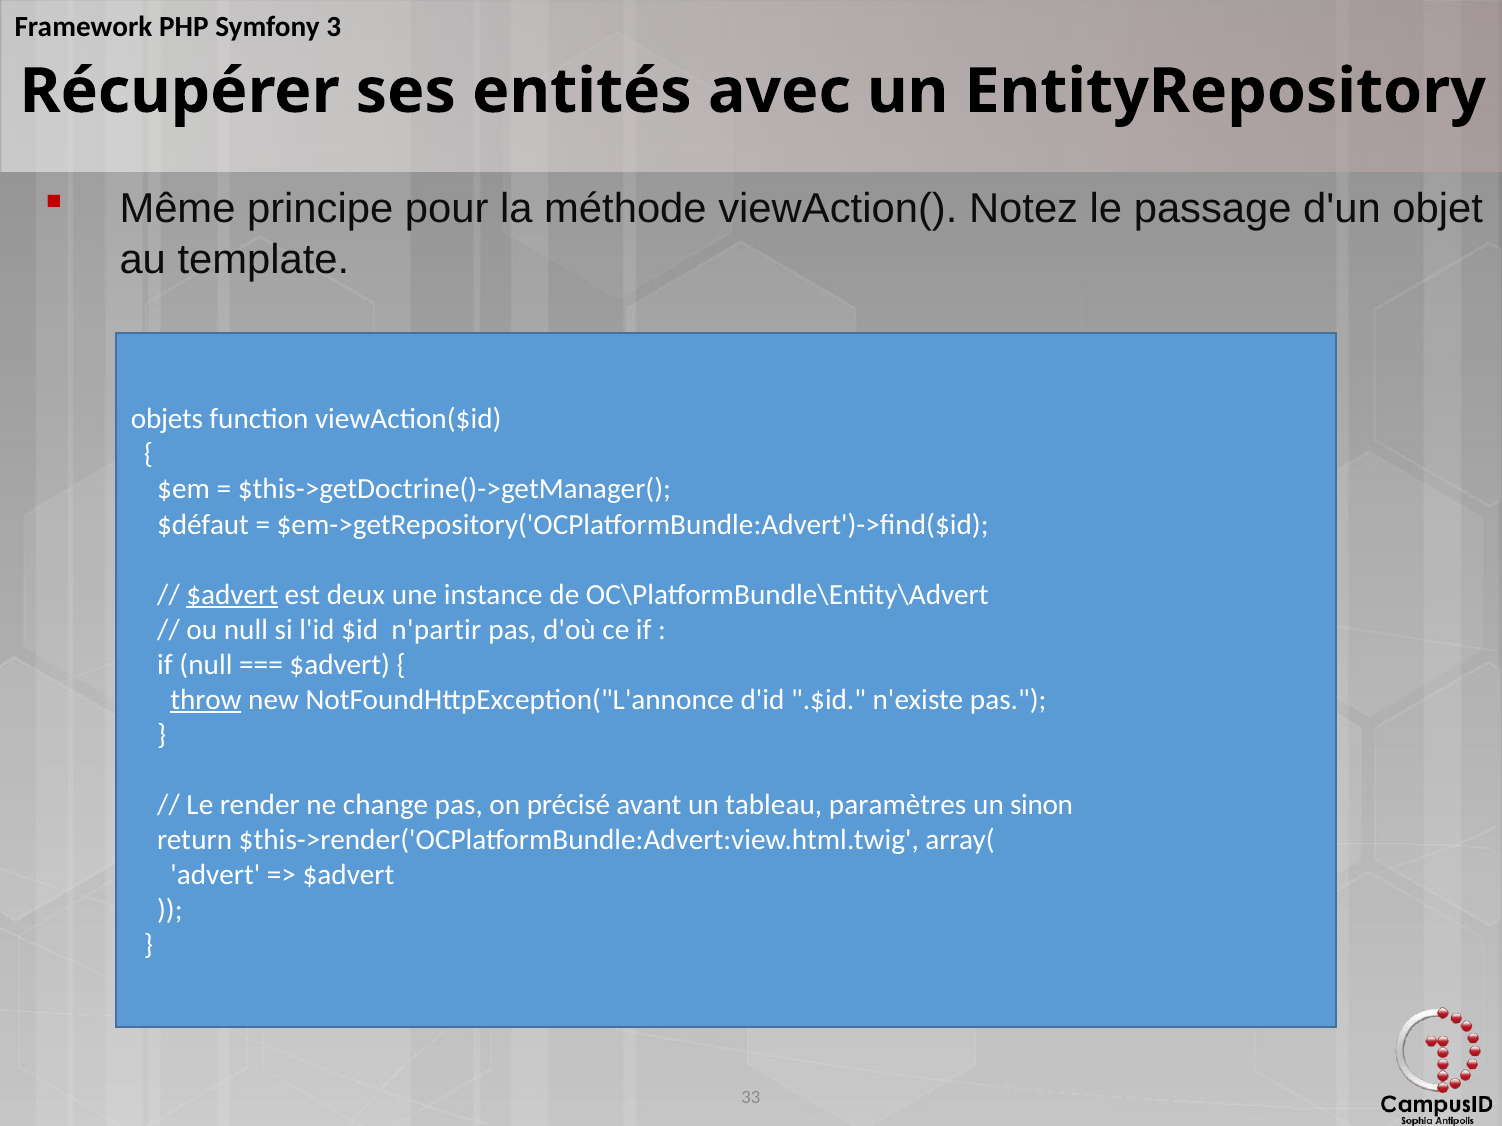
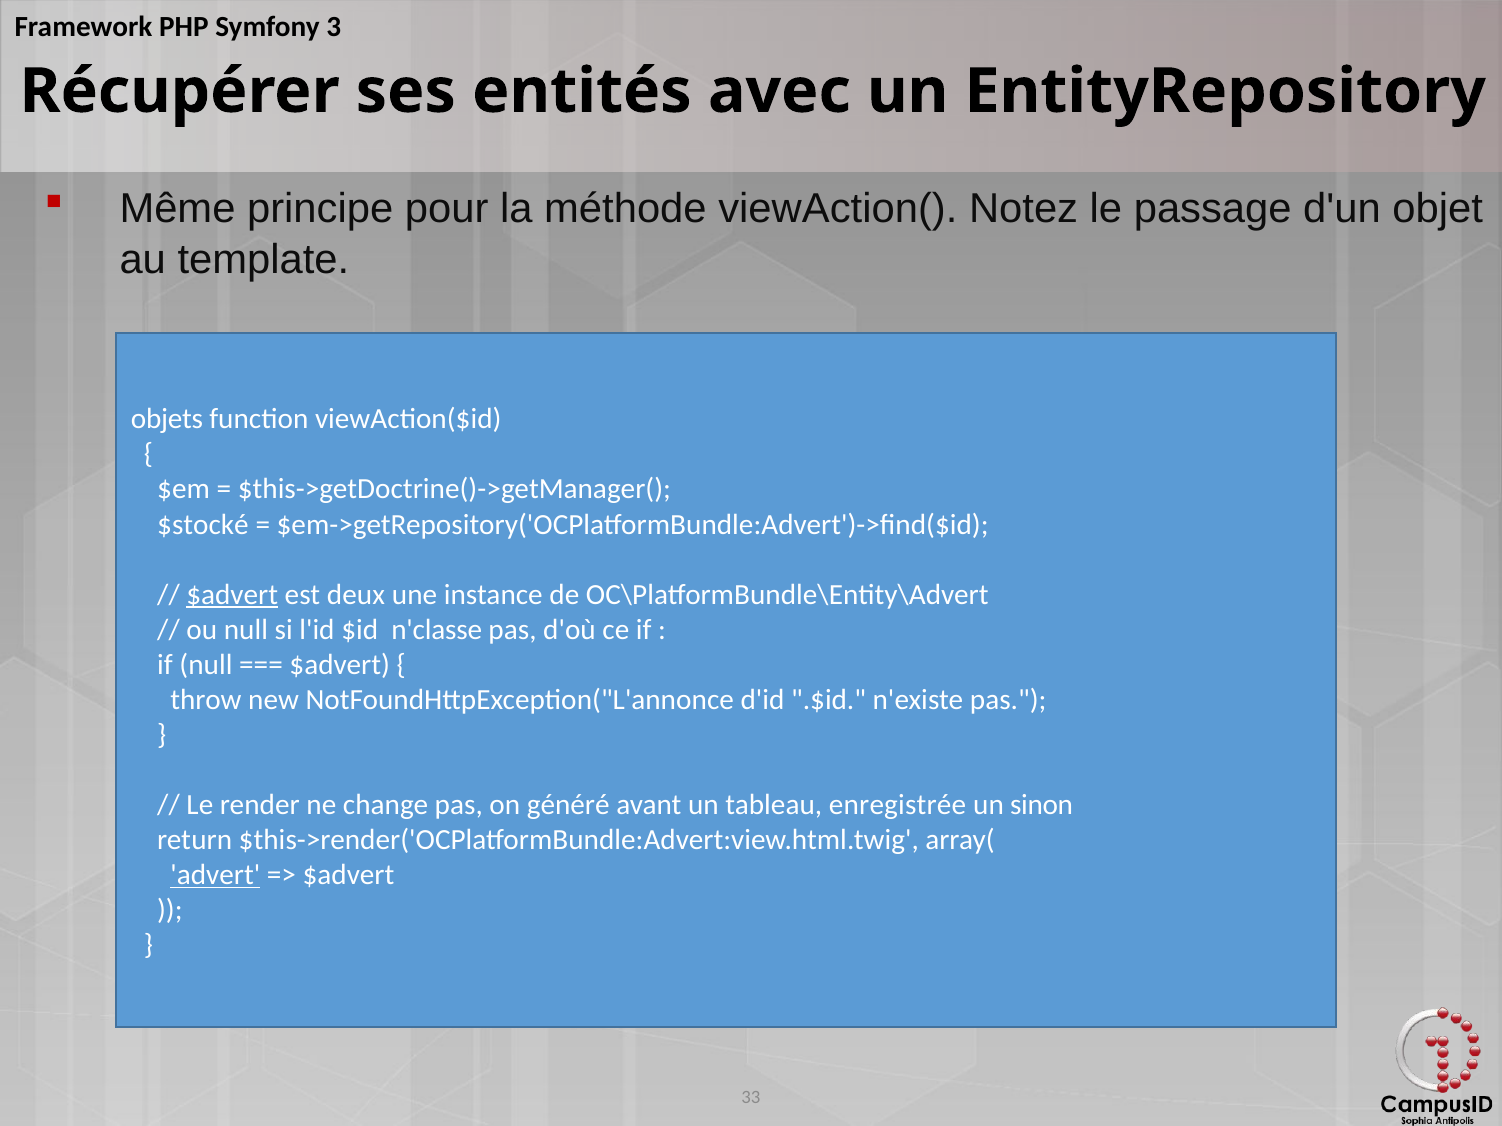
$défaut: $défaut -> $stocké (203, 525)
n'partir: n'partir -> n'classe (437, 630)
throw underline: present -> none (206, 700)
précisé: précisé -> généré (568, 805)
paramètres: paramètres -> enregistrée (898, 805)
advert underline: none -> present (215, 875)
